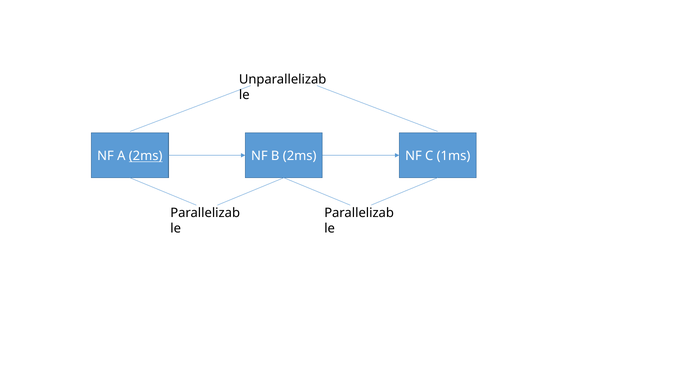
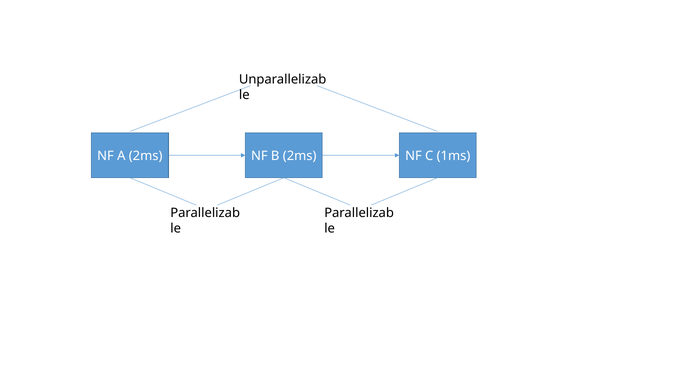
2ms underline: present -> none (146, 156)
